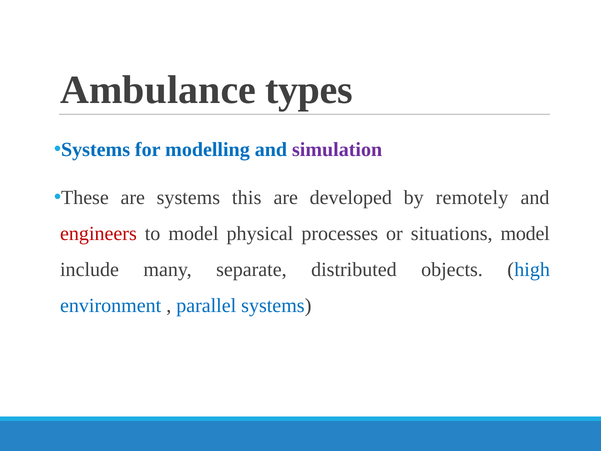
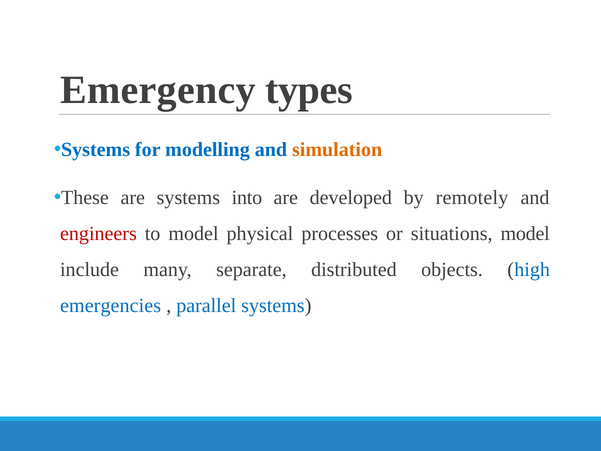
Ambulance: Ambulance -> Emergency (158, 90)
simulation colour: purple -> orange (337, 150)
this: this -> into (247, 198)
environment: environment -> emergencies (111, 306)
